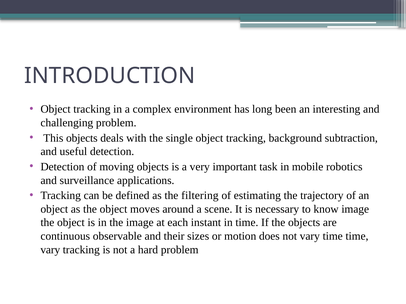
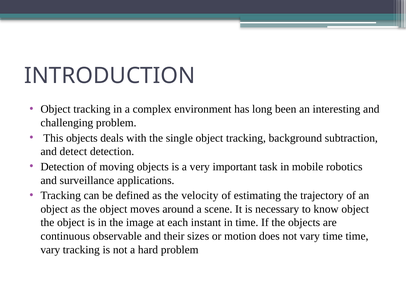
useful: useful -> detect (73, 152)
filtering: filtering -> velocity (200, 196)
know image: image -> object (355, 209)
